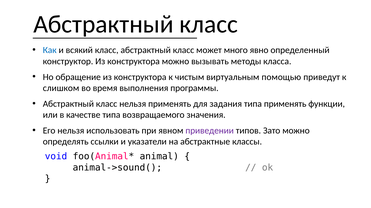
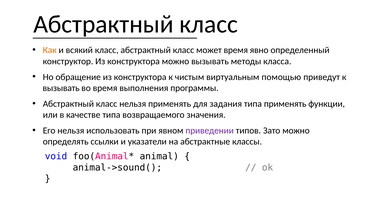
Как colour: blue -> orange (50, 50)
может много: много -> время (236, 50)
слишком: слишком -> вызывать (61, 88)
